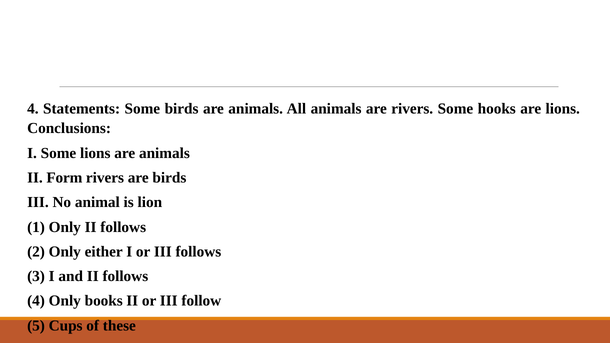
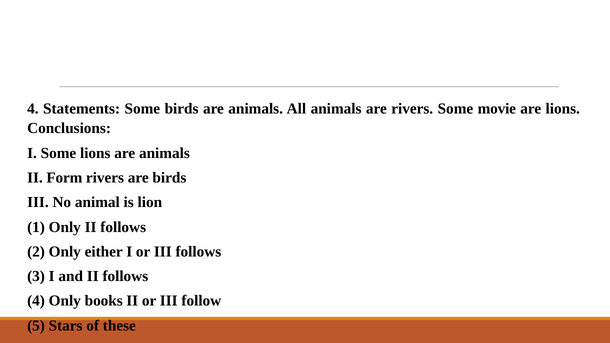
hooks: hooks -> movie (497, 109)
Cups: Cups -> Stars (66, 326)
